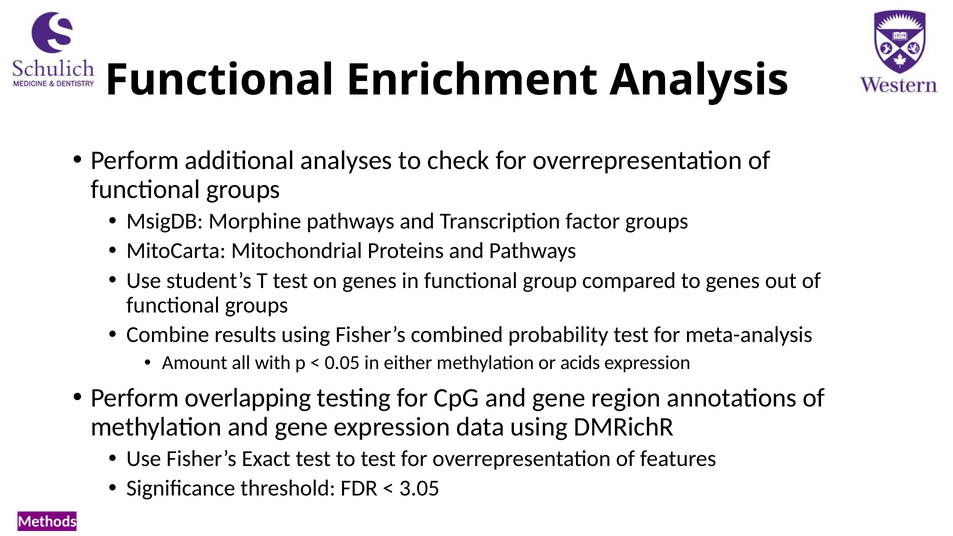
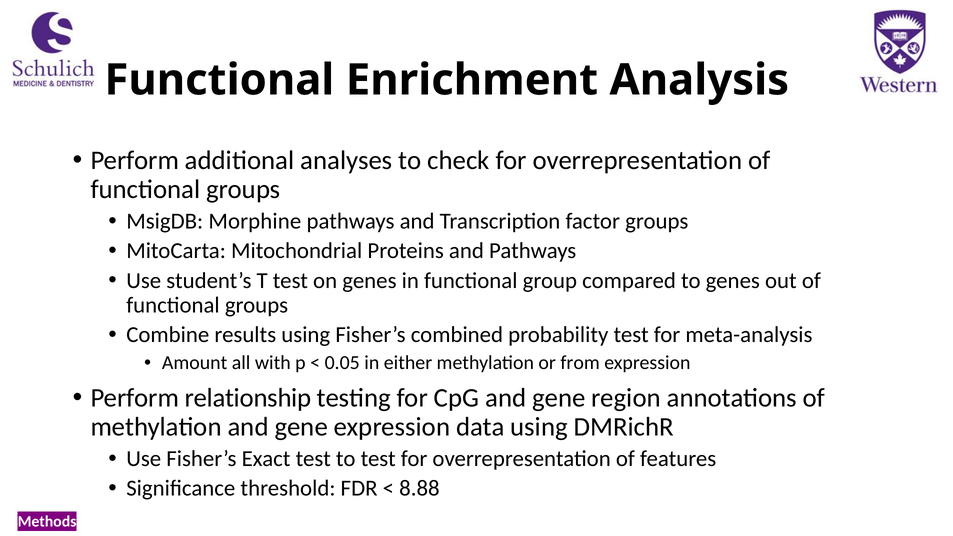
acids: acids -> from (580, 363)
overlapping: overlapping -> relationship (248, 398)
3.05: 3.05 -> 8.88 (419, 488)
